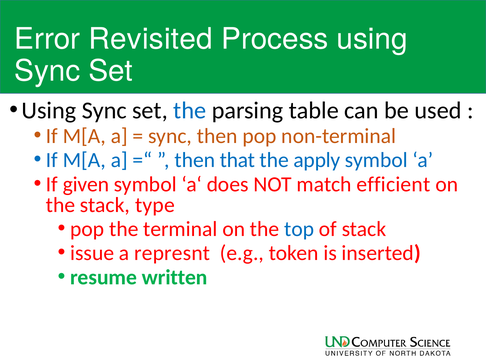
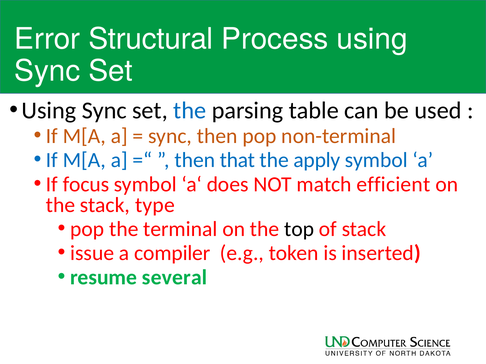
Revisited: Revisited -> Structural (151, 39)
given: given -> focus (86, 184)
top colour: blue -> black (299, 229)
represnt: represnt -> compiler (172, 254)
written: written -> several (175, 278)
